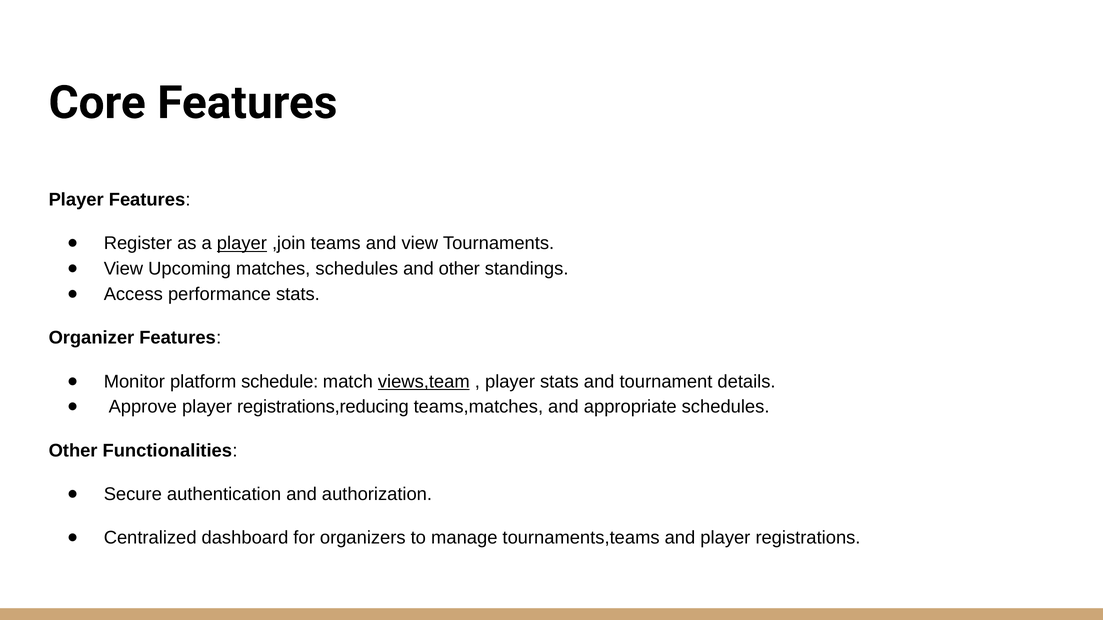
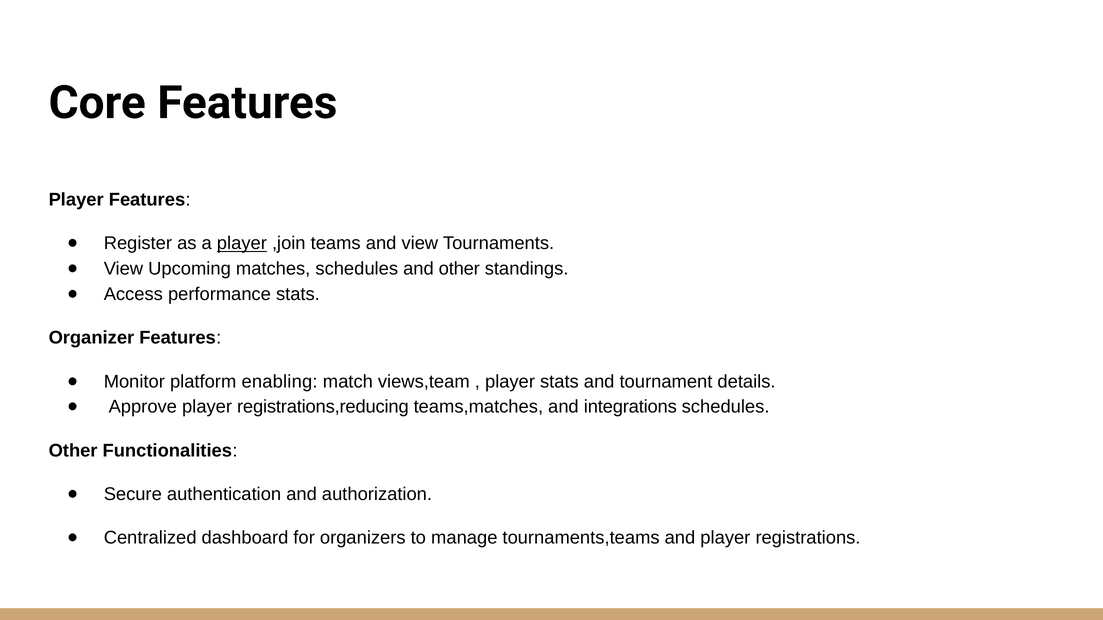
schedule: schedule -> enabling (280, 382)
views,team underline: present -> none (424, 382)
appropriate: appropriate -> integrations (630, 407)
